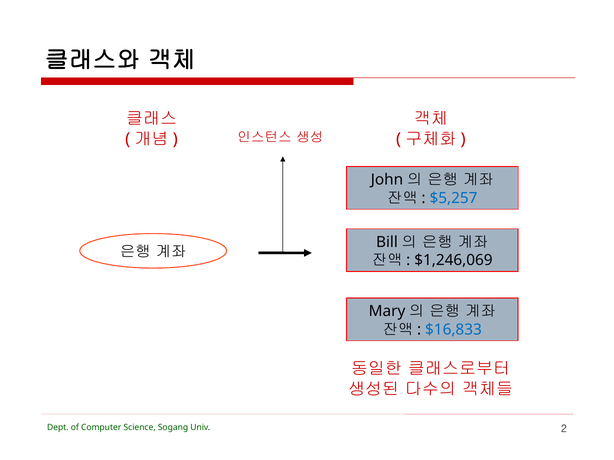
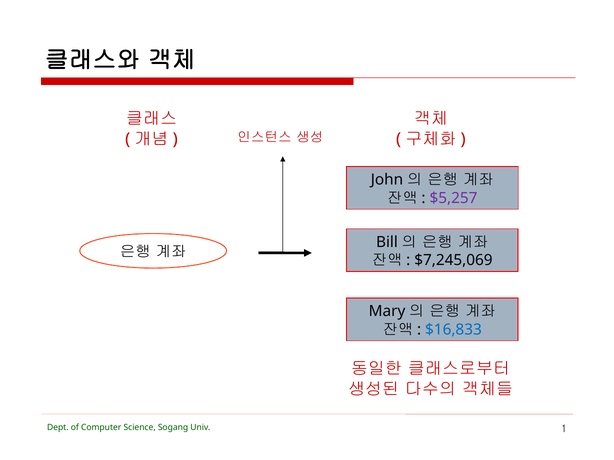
$5,257 colour: blue -> purple (454, 198)
$1,246,069: $1,246,069 -> $7,245,069 (453, 261)
2: 2 -> 1 (564, 429)
